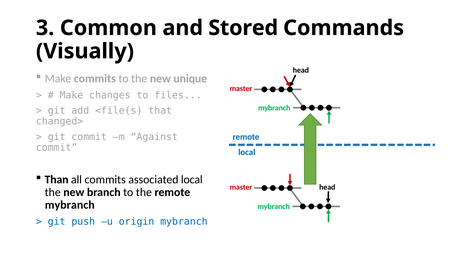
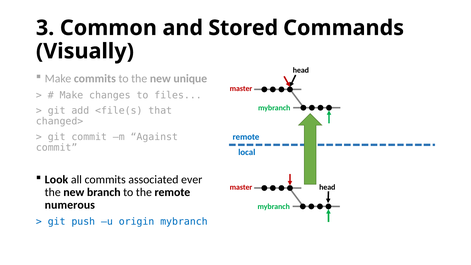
Than: Than -> Look (56, 180)
associated local: local -> ever (192, 180)
mybranch: mybranch -> numerous (70, 205)
